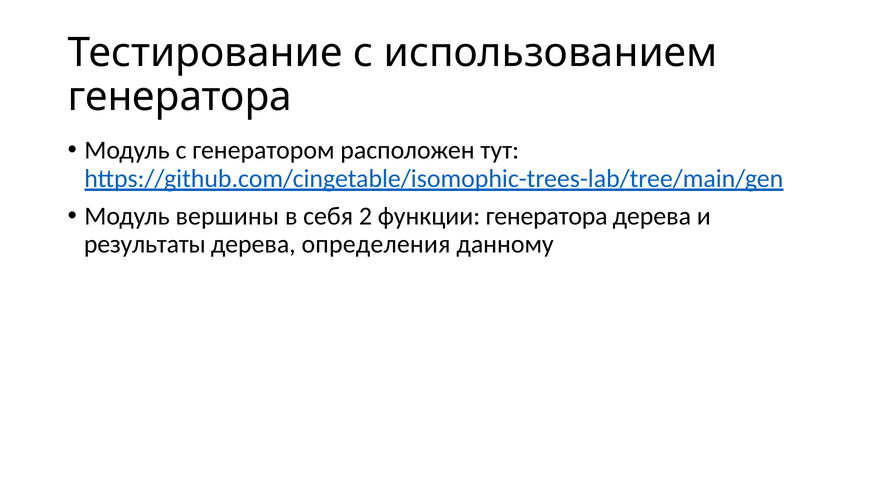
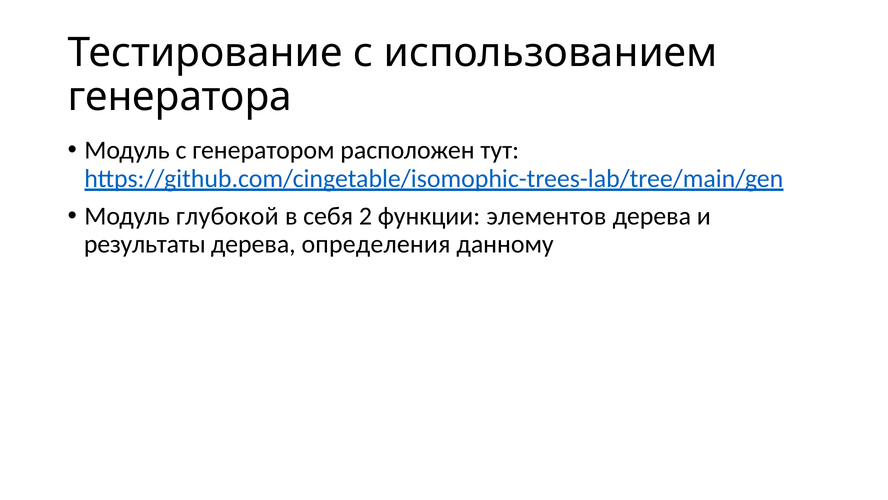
вершины: вершины -> глубокой (227, 216)
функции генератора: генератора -> элементов (546, 216)
